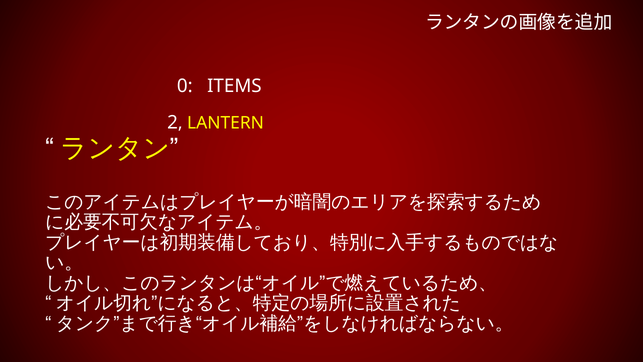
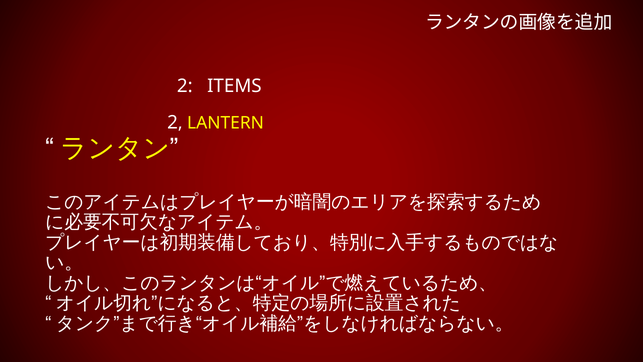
0: 0 -> 2 (185, 86)
